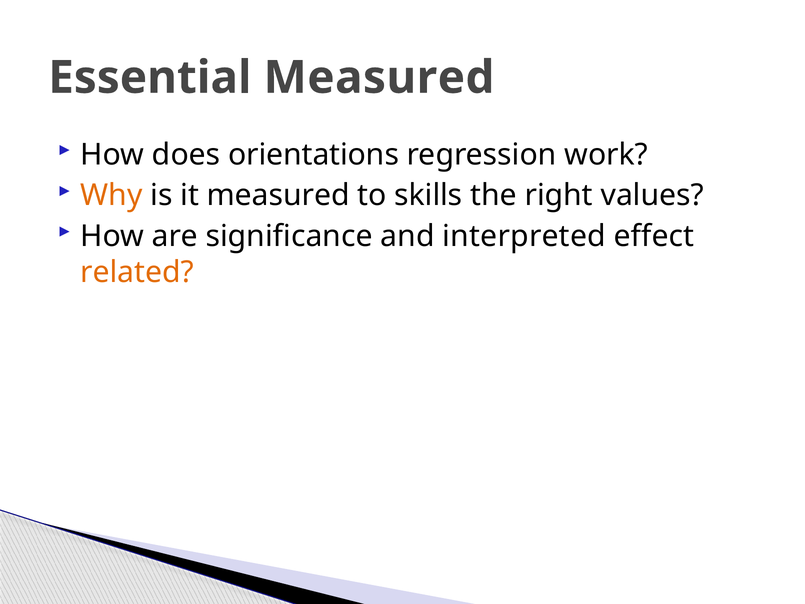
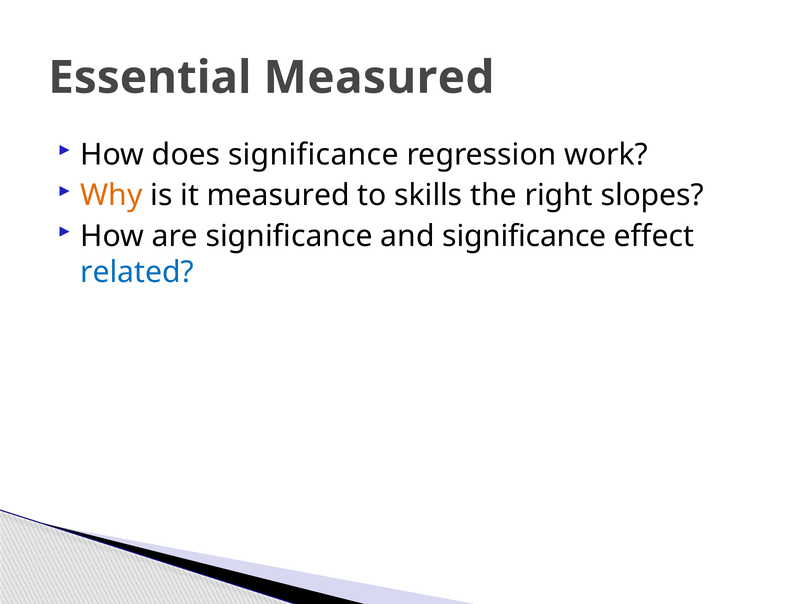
does orientations: orientations -> significance (313, 155)
values: values -> slopes (652, 195)
and interpreted: interpreted -> significance (524, 236)
related colour: orange -> blue (137, 272)
